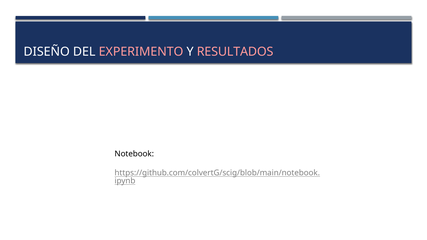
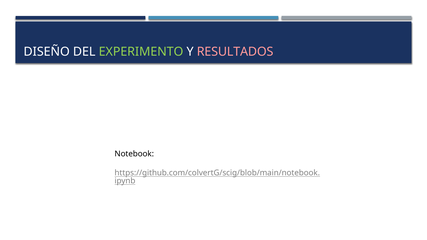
EXPERIMENTO colour: pink -> light green (141, 52)
